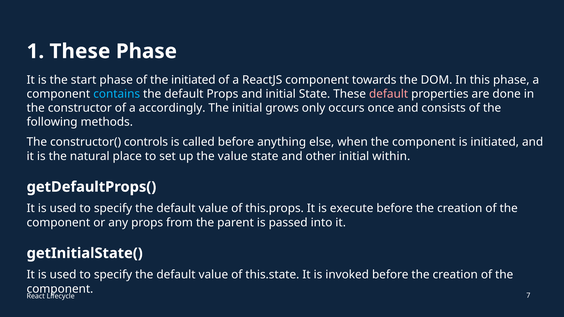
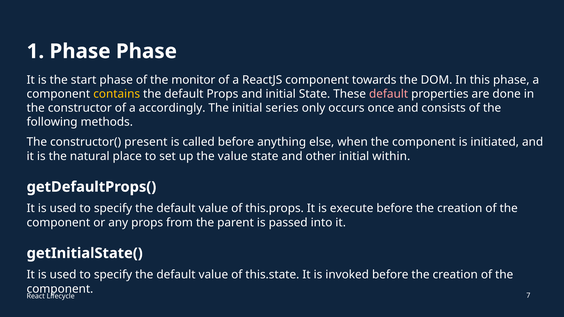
1 These: These -> Phase (80, 51)
the initiated: initiated -> monitor (193, 80)
contains colour: light blue -> yellow (117, 94)
grows: grows -> series (282, 108)
controls: controls -> present (146, 142)
